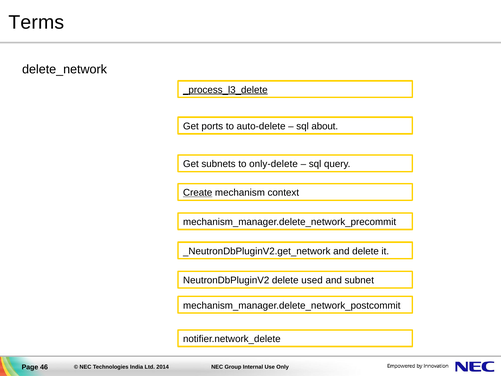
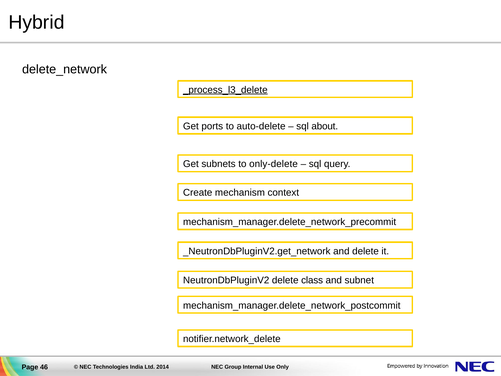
Terms: Terms -> Hybrid (36, 22)
Create underline: present -> none (198, 193)
used: used -> class (312, 280)
